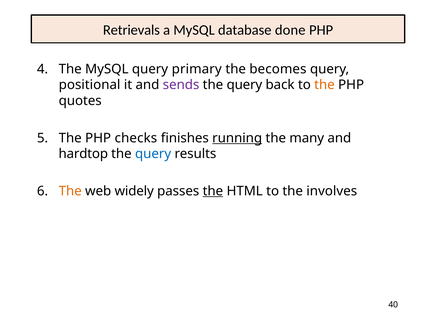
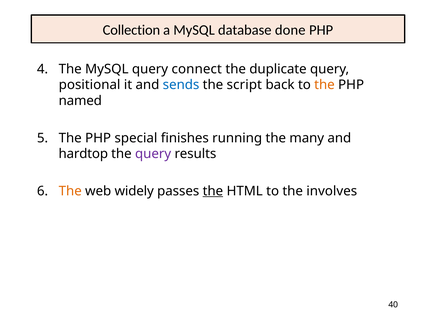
Retrievals: Retrievals -> Collection (131, 30)
primary: primary -> connect (197, 69)
becomes: becomes -> duplicate (278, 69)
sends colour: purple -> blue (181, 85)
query: query -> script (244, 85)
quotes: quotes -> named (80, 101)
checks: checks -> special (136, 138)
running underline: present -> none (237, 138)
query colour: blue -> purple (153, 154)
